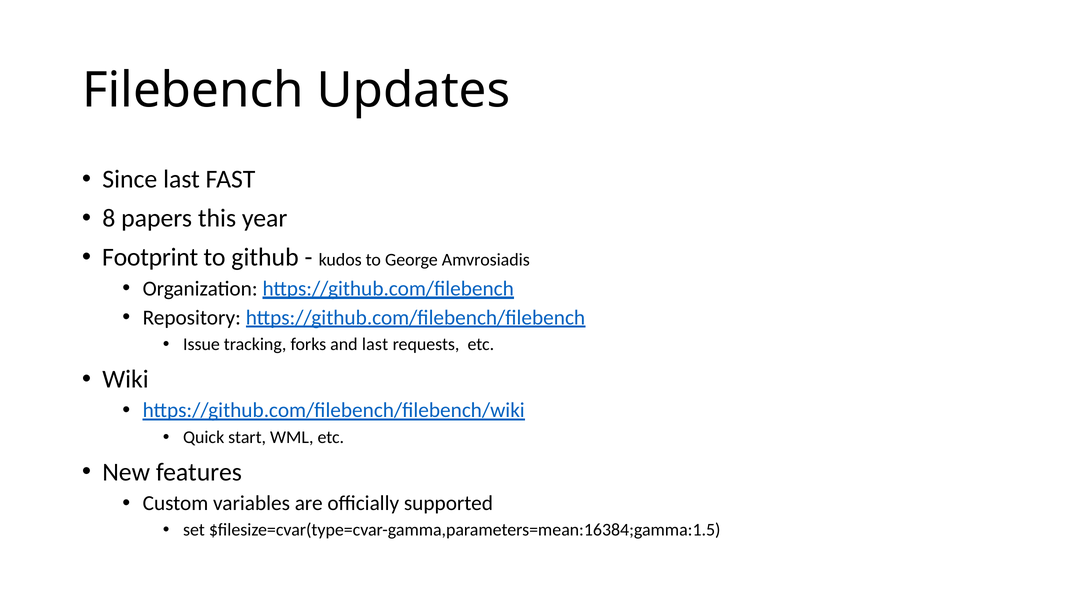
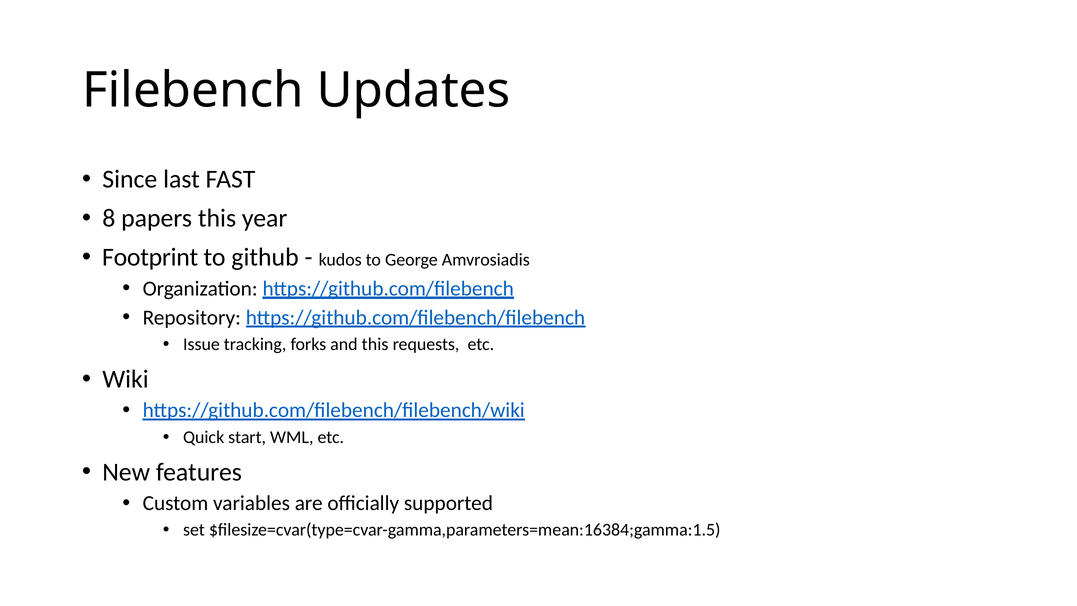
and last: last -> this (375, 344)
